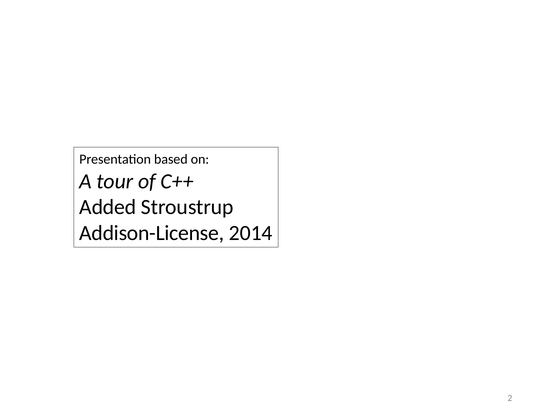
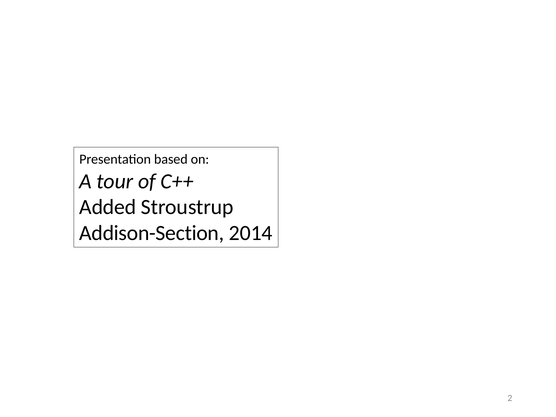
Addison-License: Addison-License -> Addison-Section (152, 233)
